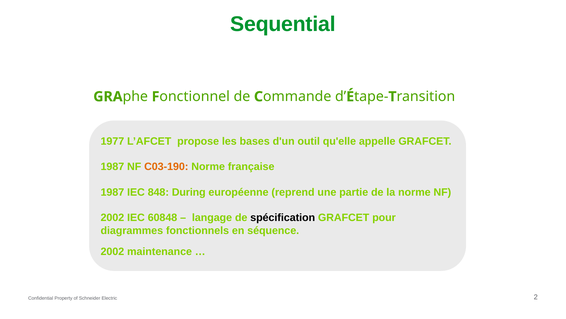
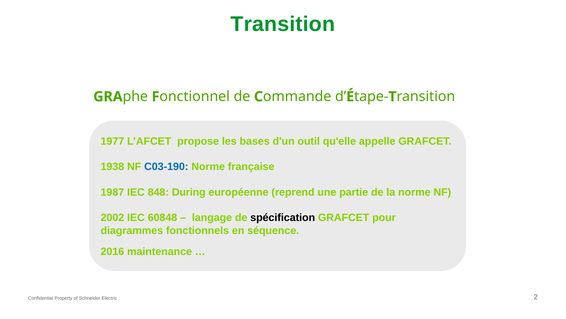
Sequential: Sequential -> Transition (283, 24)
1987: 1987 -> 1938 (112, 166)
C03-190 colour: orange -> blue (166, 166)
2002: 2002 -> 2016 (112, 251)
